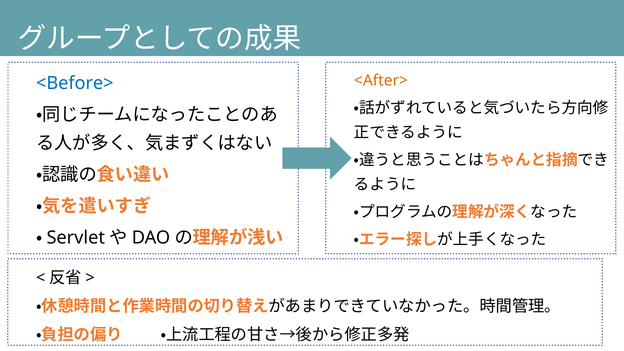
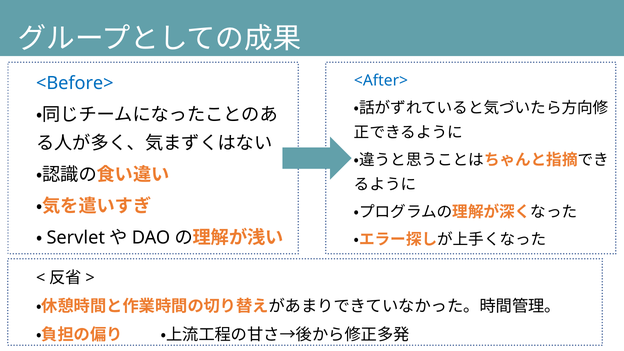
<After> colour: orange -> blue (381, 81)
